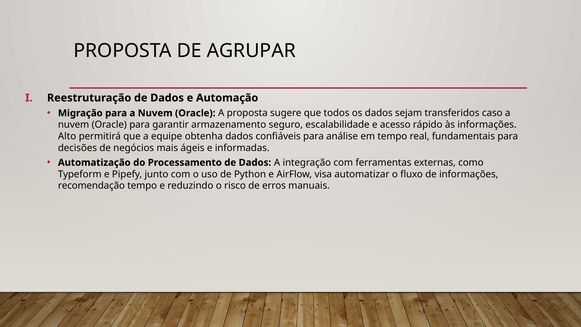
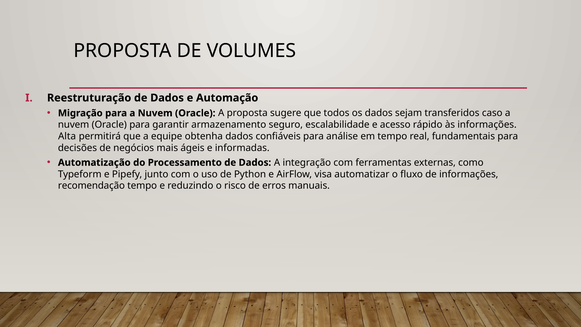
AGRUPAR: AGRUPAR -> VOLUMES (251, 51)
Alto: Alto -> Alta (67, 136)
